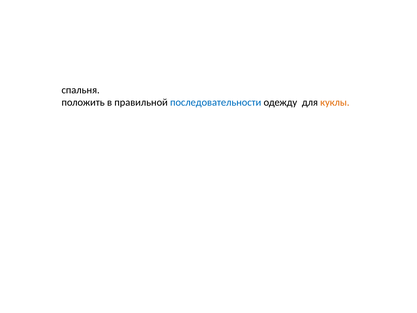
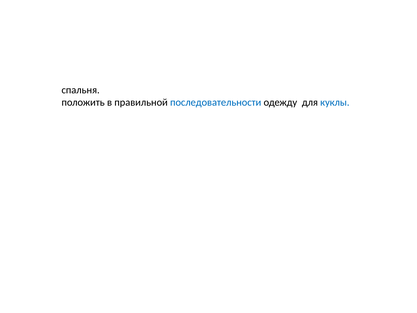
куклы colour: orange -> blue (335, 102)
